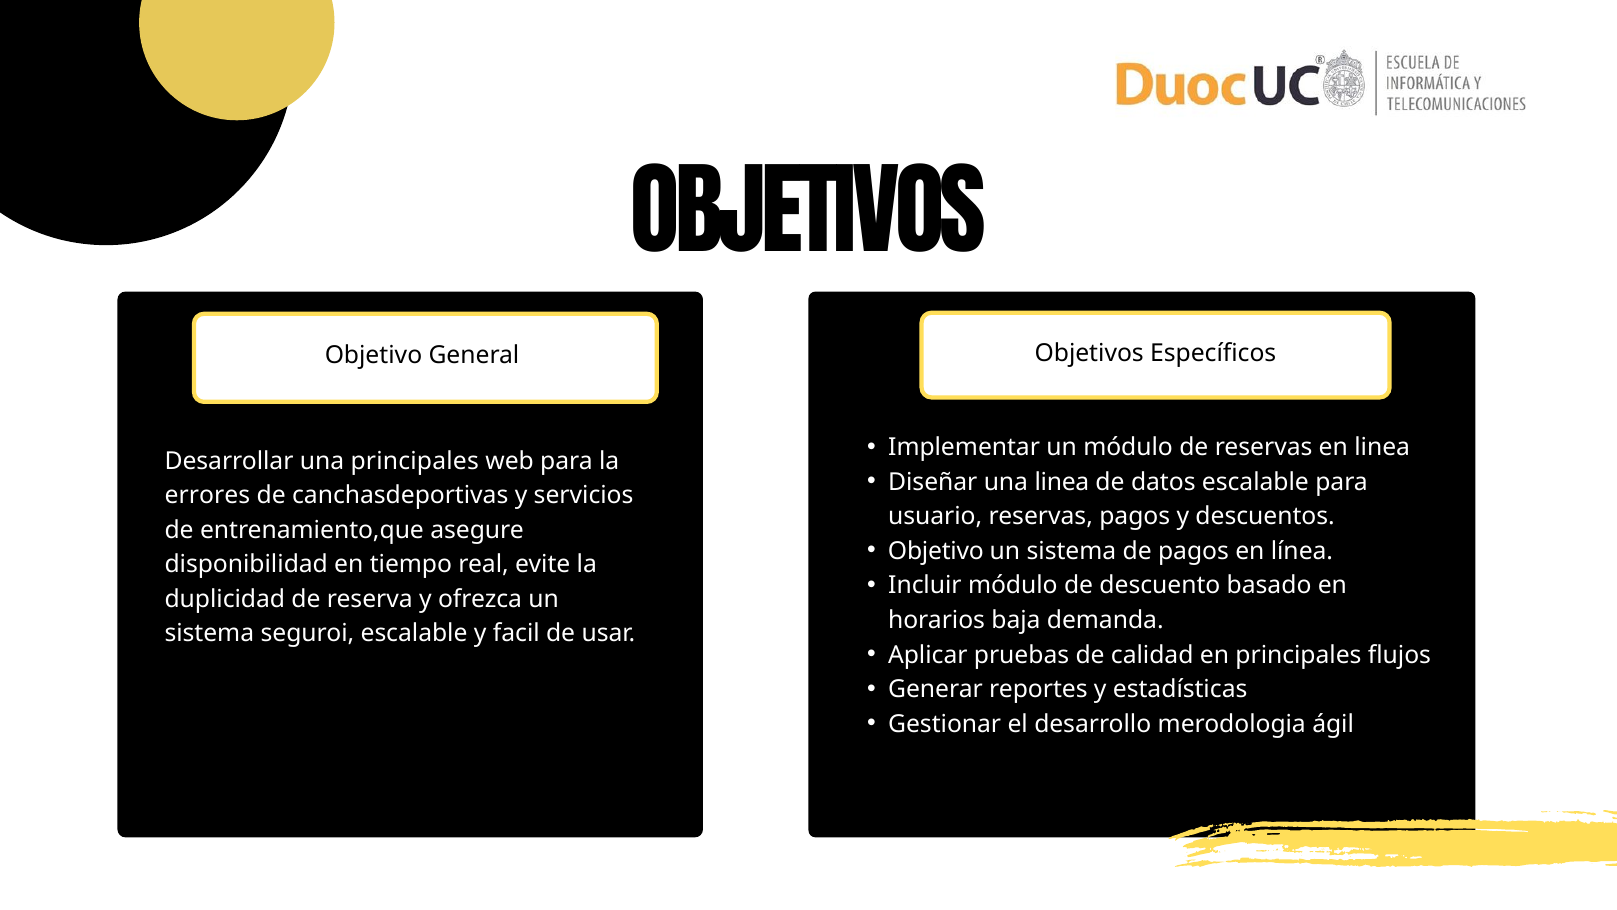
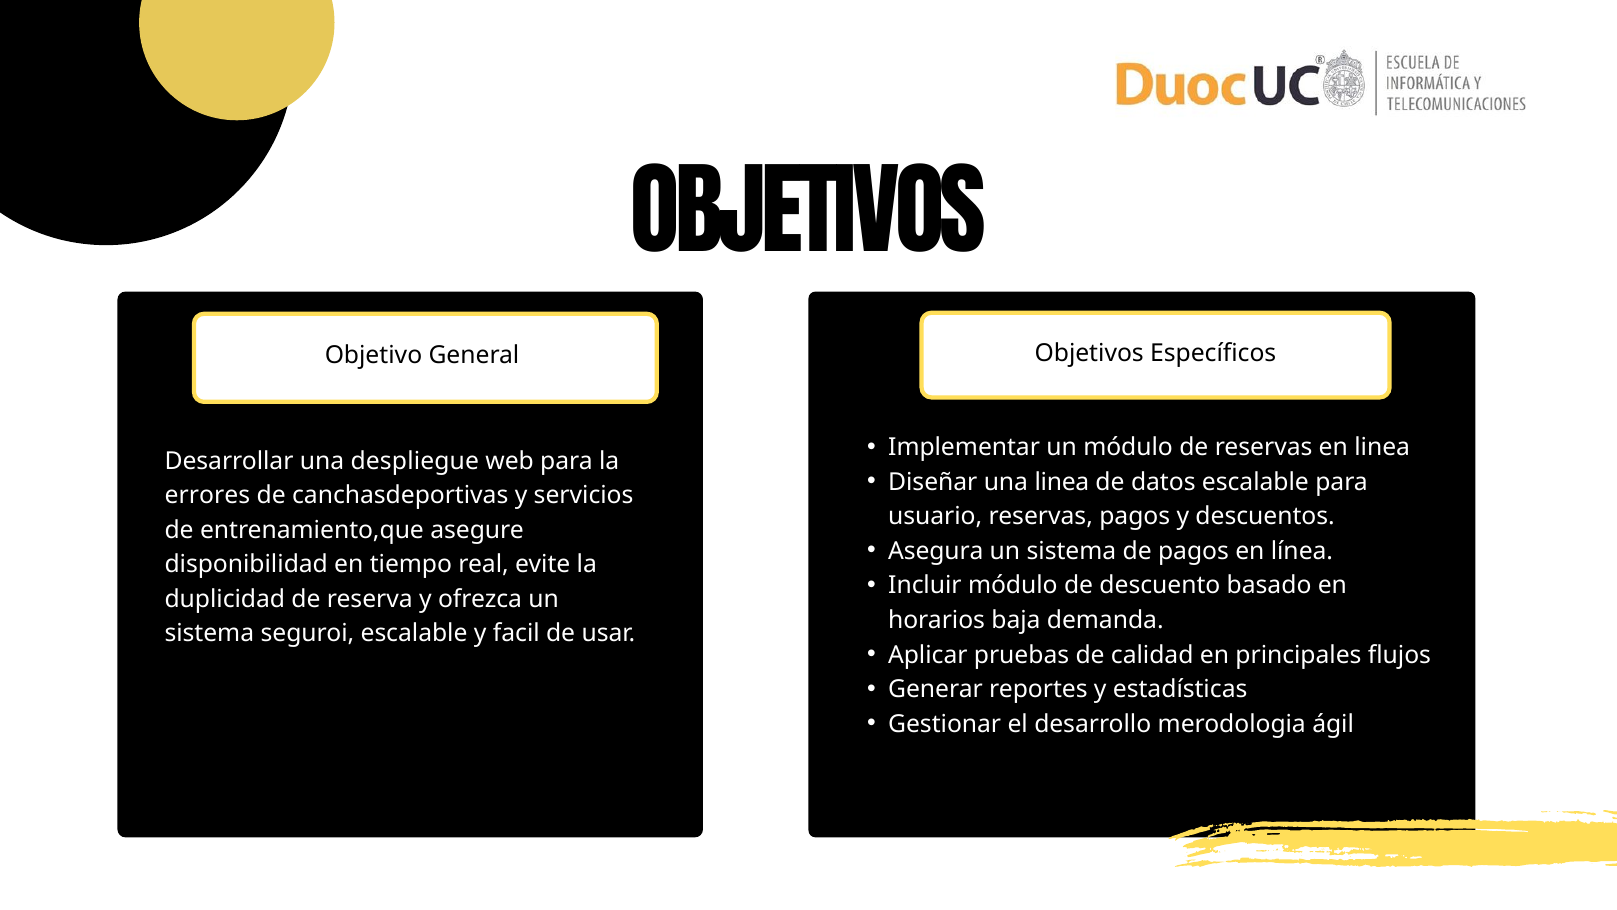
una principales: principales -> despliegue (415, 461)
Objetivo: Objetivo -> Asegura (936, 551)
